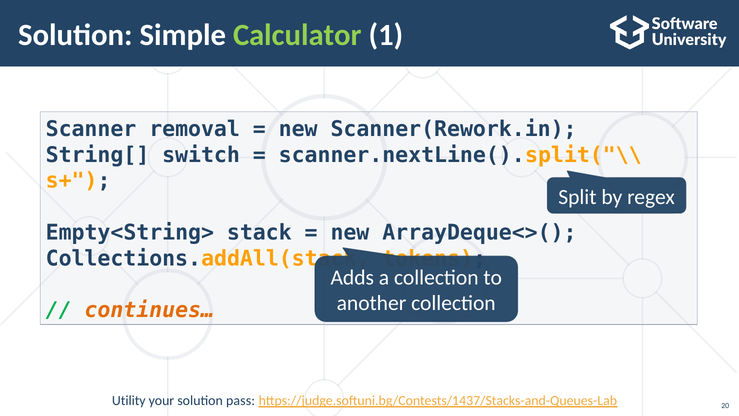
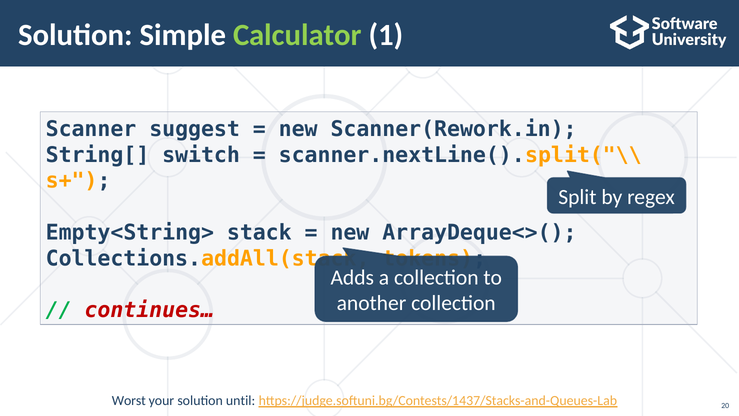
removal: removal -> suggest (195, 129)
continues… colour: orange -> red (149, 310)
Utility: Utility -> Worst (129, 400)
pass: pass -> until (241, 400)
